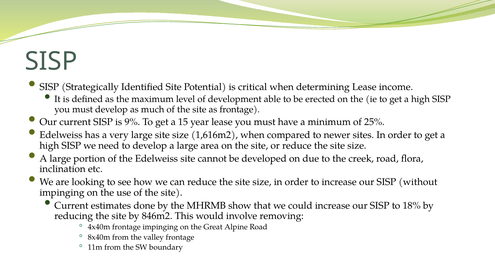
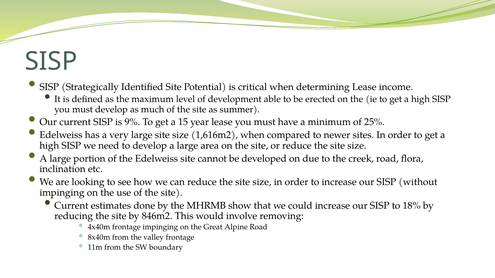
as frontage: frontage -> summer (240, 109)
